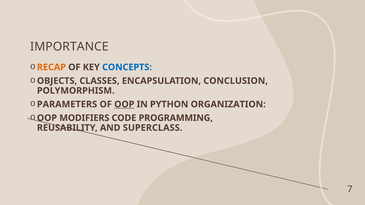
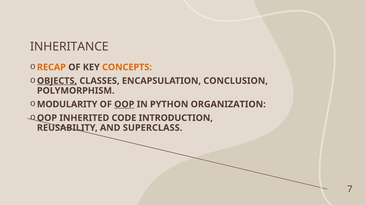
IMPORTANCE: IMPORTANCE -> INHERITANCE (69, 47)
CONCEPTS colour: blue -> orange (127, 67)
OBJECTS underline: none -> present (57, 81)
PARAMETERS: PARAMETERS -> MODULARITY (67, 104)
MODIFIERS: MODIFIERS -> INHERITED (84, 118)
PROGRAMMING: PROGRAMMING -> INTRODUCTION (176, 118)
